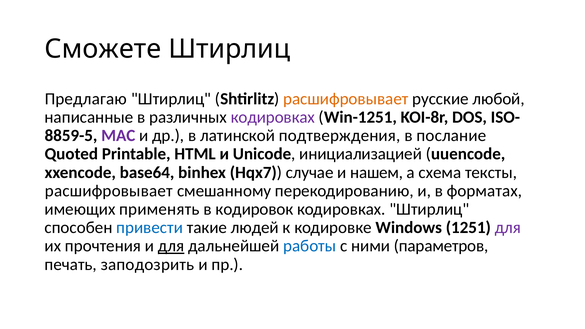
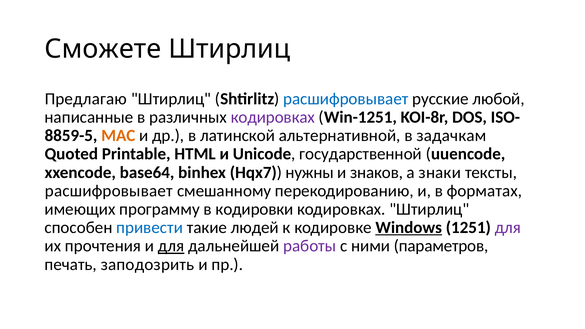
расшифровывает colour: orange -> blue (346, 99)
MAC colour: purple -> orange (118, 136)
подтверждения: подтверждения -> альтернативной (340, 136)
послание: послание -> задачкам (451, 136)
инициализацией: инициализацией -> государственной (361, 154)
случае: случае -> нужны (310, 172)
нашем: нашем -> знаков (377, 172)
схема: схема -> знаки (440, 172)
применять: применять -> программу (159, 209)
кодировок: кодировок -> кодировки (254, 209)
Windows underline: none -> present (409, 228)
работы colour: blue -> purple (310, 246)
